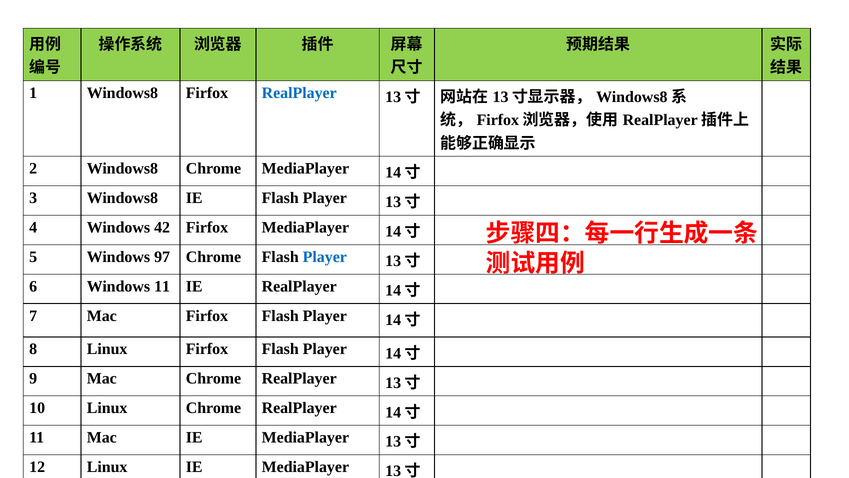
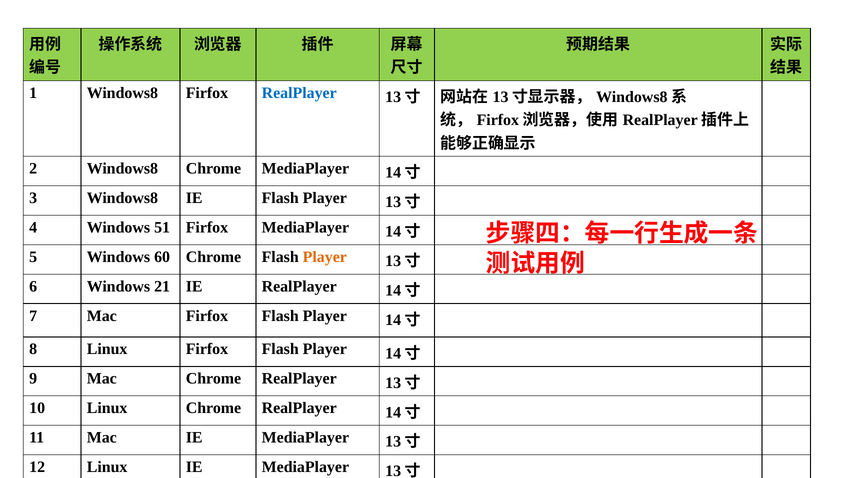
42: 42 -> 51 (162, 227)
97: 97 -> 60 (162, 257)
Player colour: blue -> orange (325, 257)
Windows 11: 11 -> 21 (162, 286)
